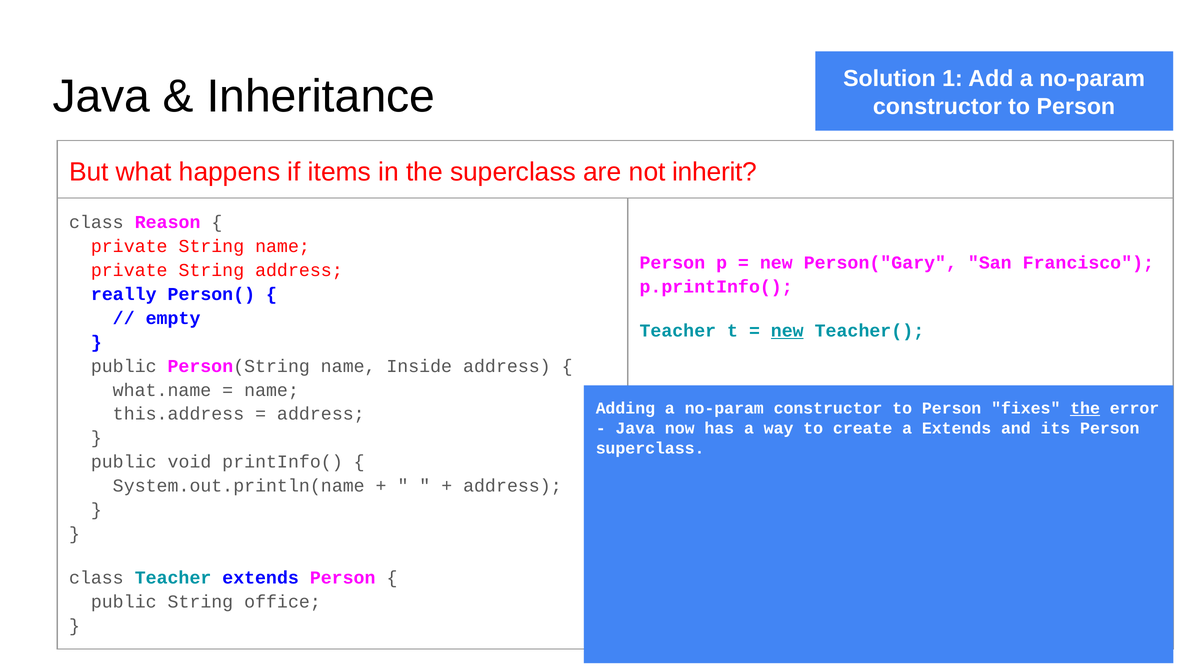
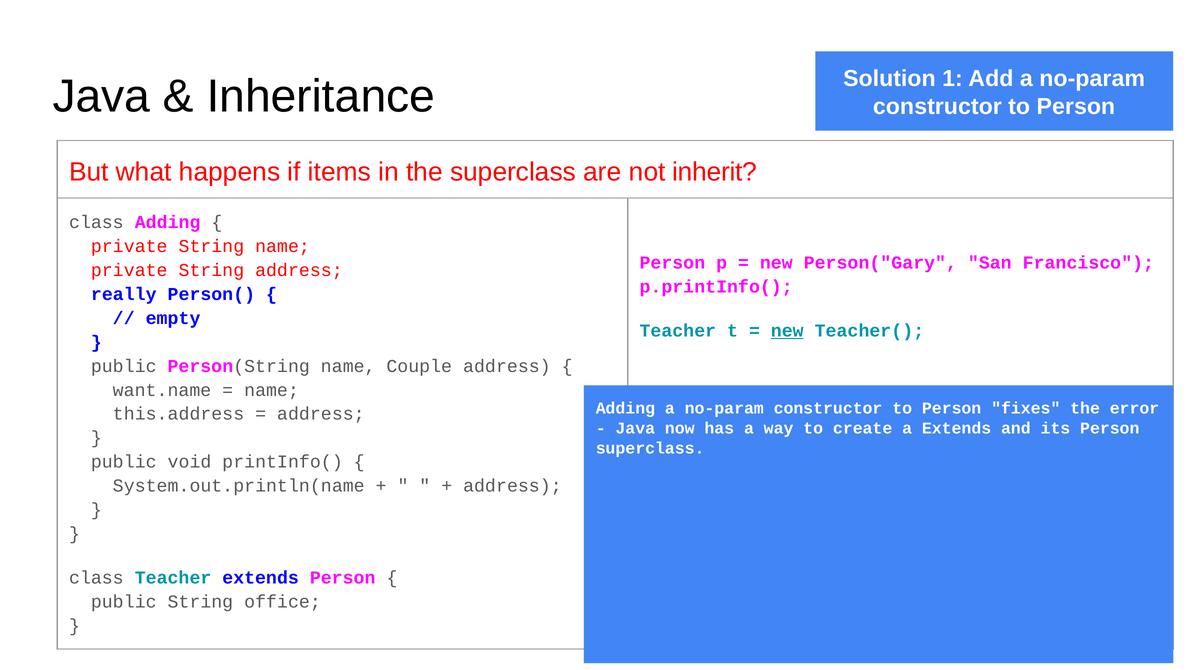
class Reason: Reason -> Adding (168, 222)
Inside: Inside -> Couple (419, 366)
what.name: what.name -> want.name (162, 390)
the underline: present -> none (1085, 408)
